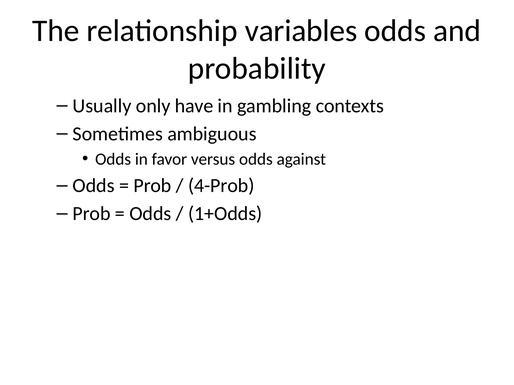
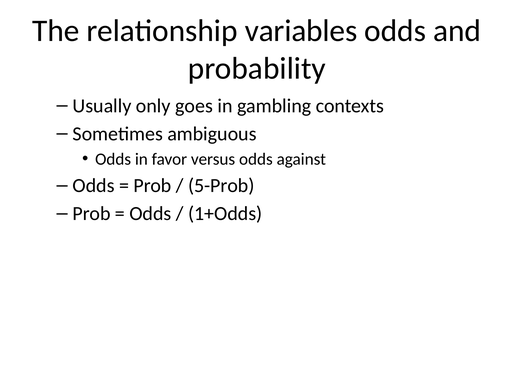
have: have -> goes (194, 106)
4-Prob: 4-Prob -> 5-Prob (221, 186)
